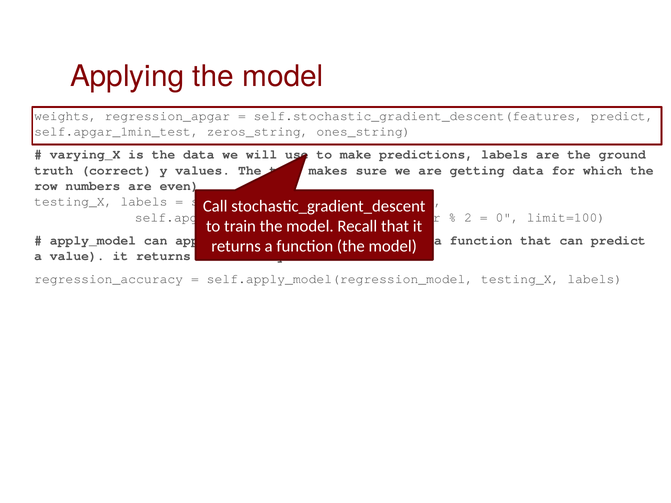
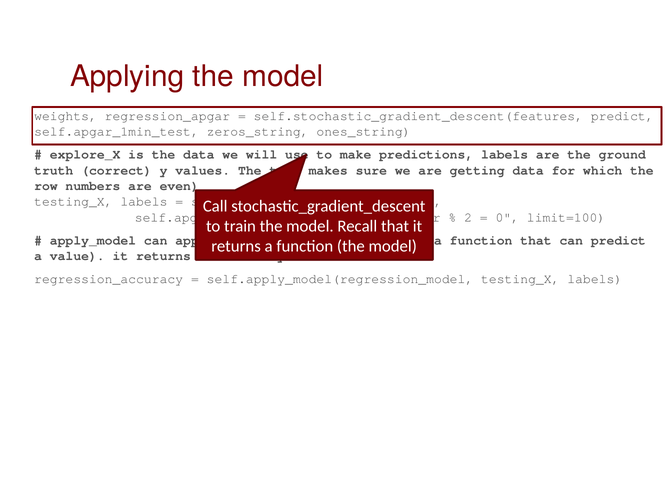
varying_X: varying_X -> explore_X (85, 155)
